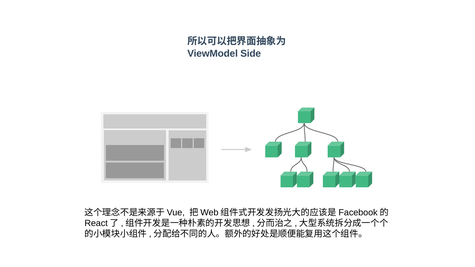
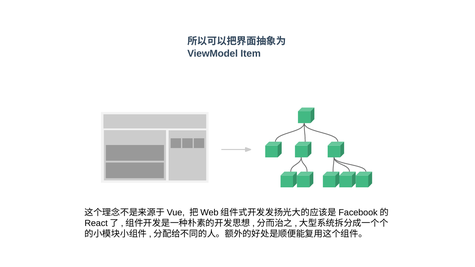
Side: Side -> Item (251, 54)
